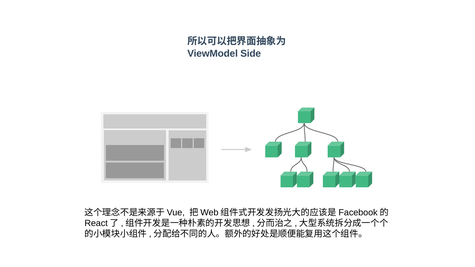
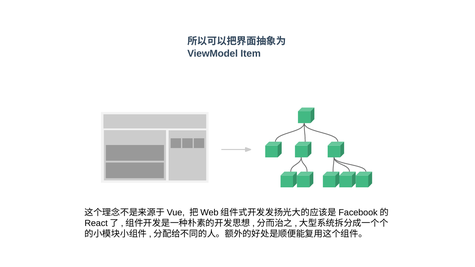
Side: Side -> Item (251, 54)
